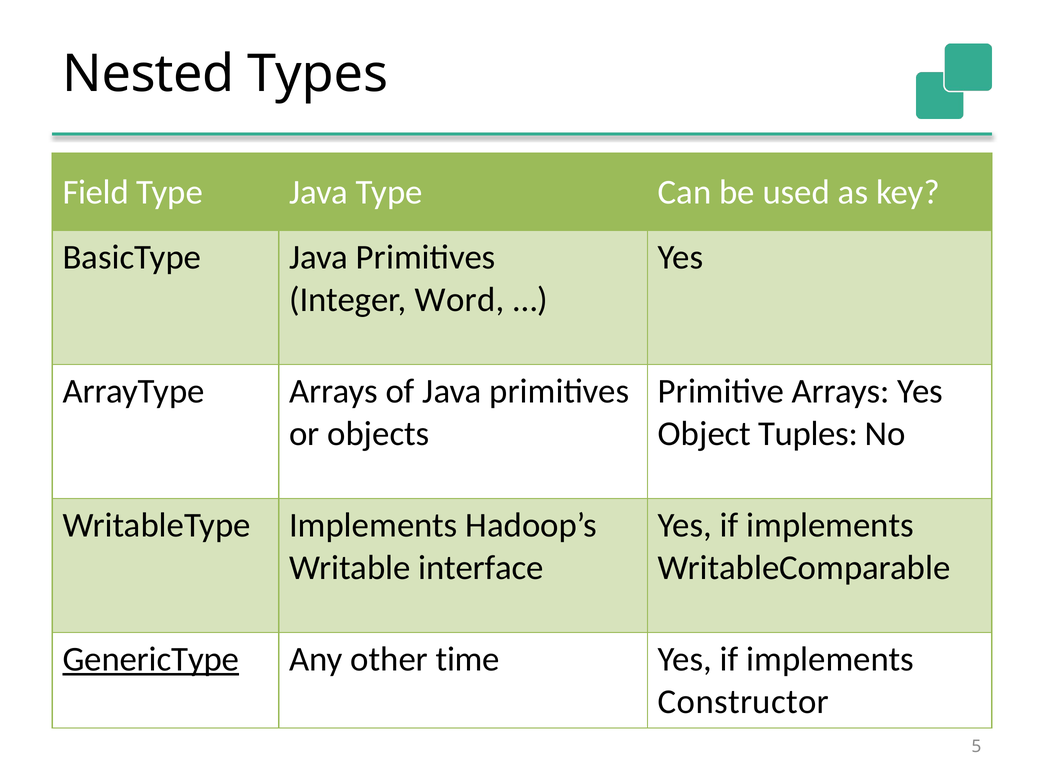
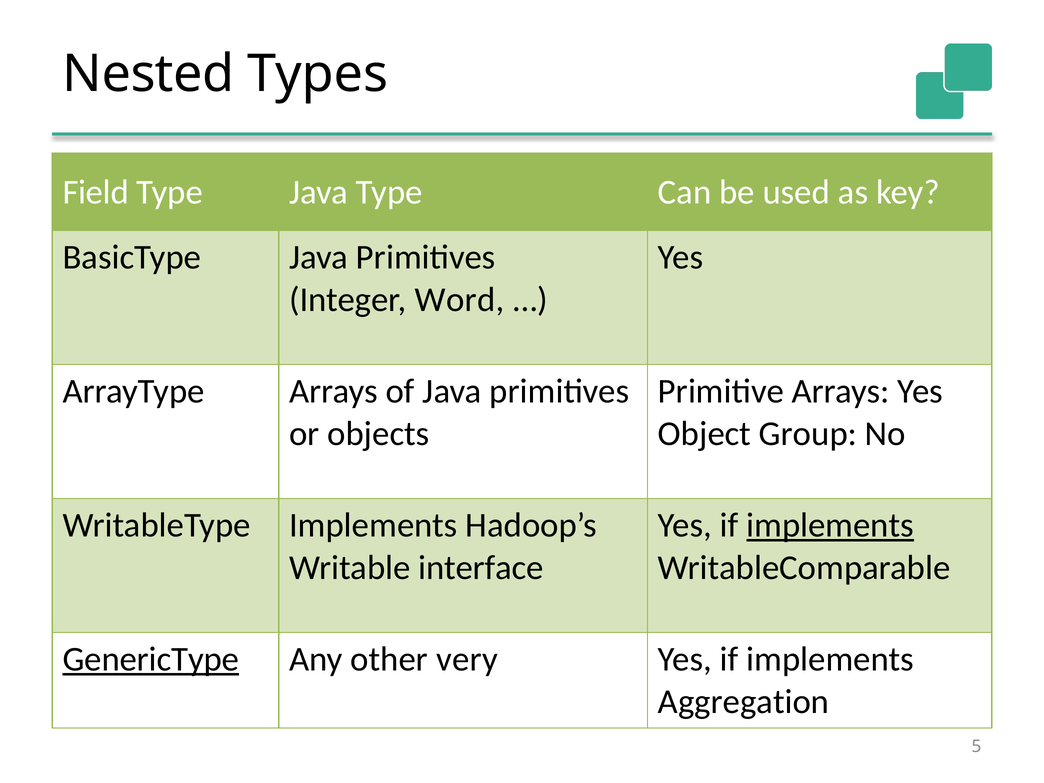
Tuples: Tuples -> Group (808, 434)
implements underline: none -> present (830, 525)
time: time -> very (467, 659)
Constructor: Constructor -> Aggregation (744, 702)
